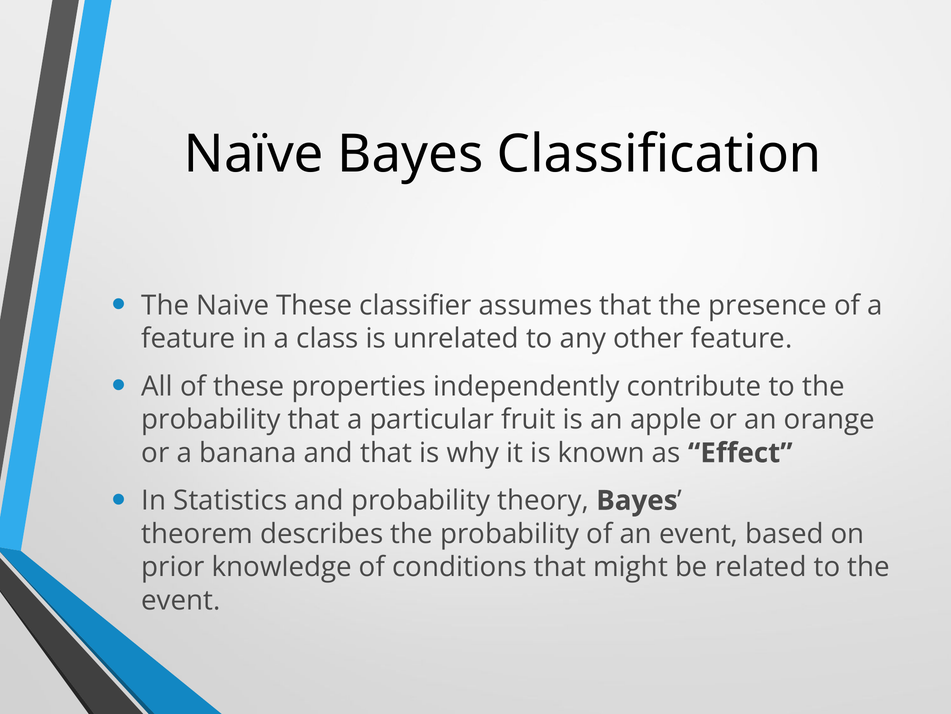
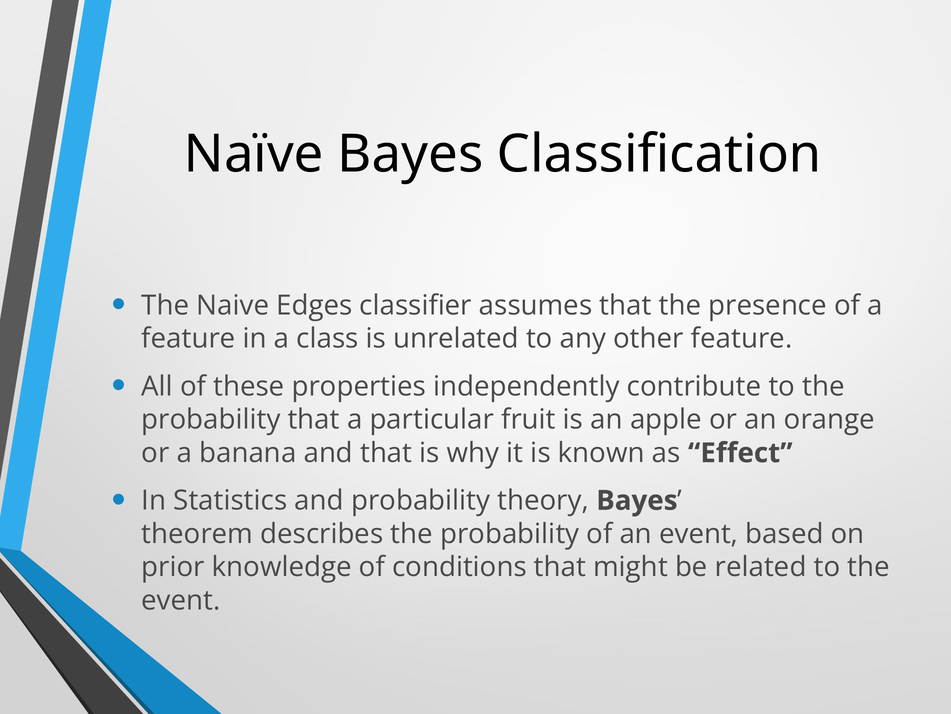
Naive These: These -> Edges (314, 305)
